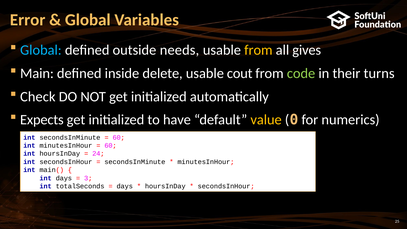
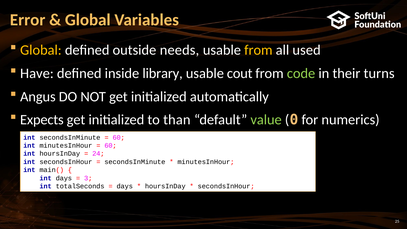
Global colour: light blue -> yellow (41, 50)
gives: gives -> used (307, 50)
Main: Main -> Have (37, 73)
delete: delete -> library (163, 73)
Check: Check -> Angus (38, 97)
have: have -> than (177, 120)
value colour: yellow -> light green (266, 120)
